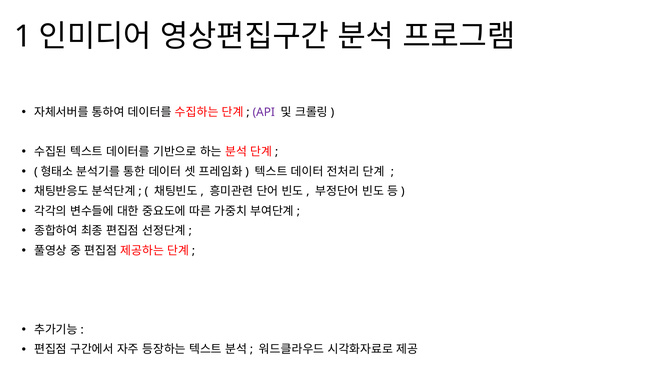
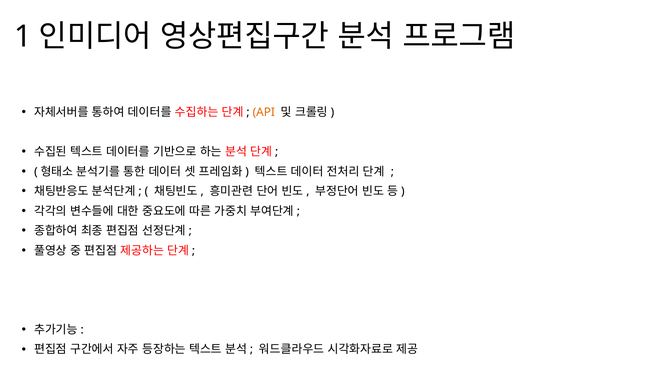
API colour: purple -> orange (264, 112)
